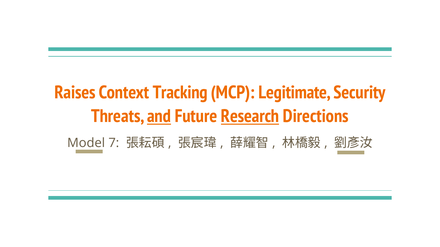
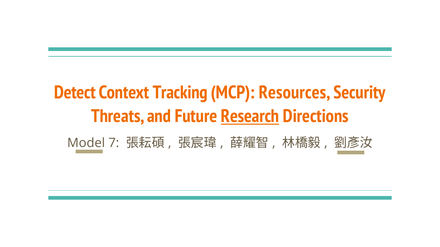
Raises: Raises -> Detect (75, 93)
Legitimate: Legitimate -> Resources (295, 93)
and underline: present -> none (159, 117)
